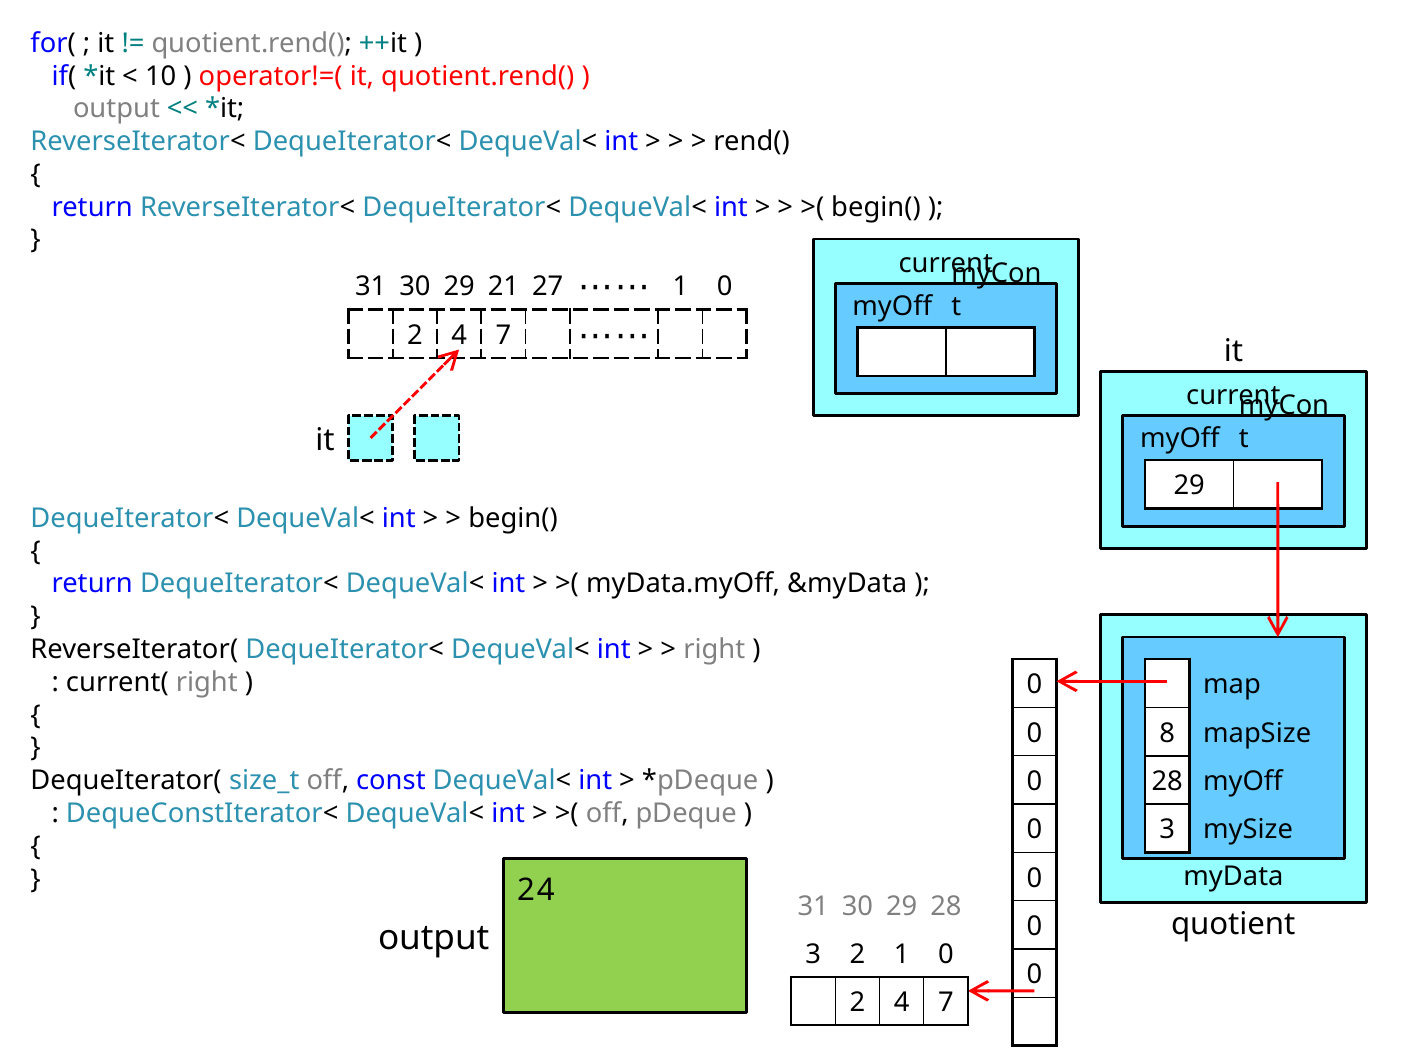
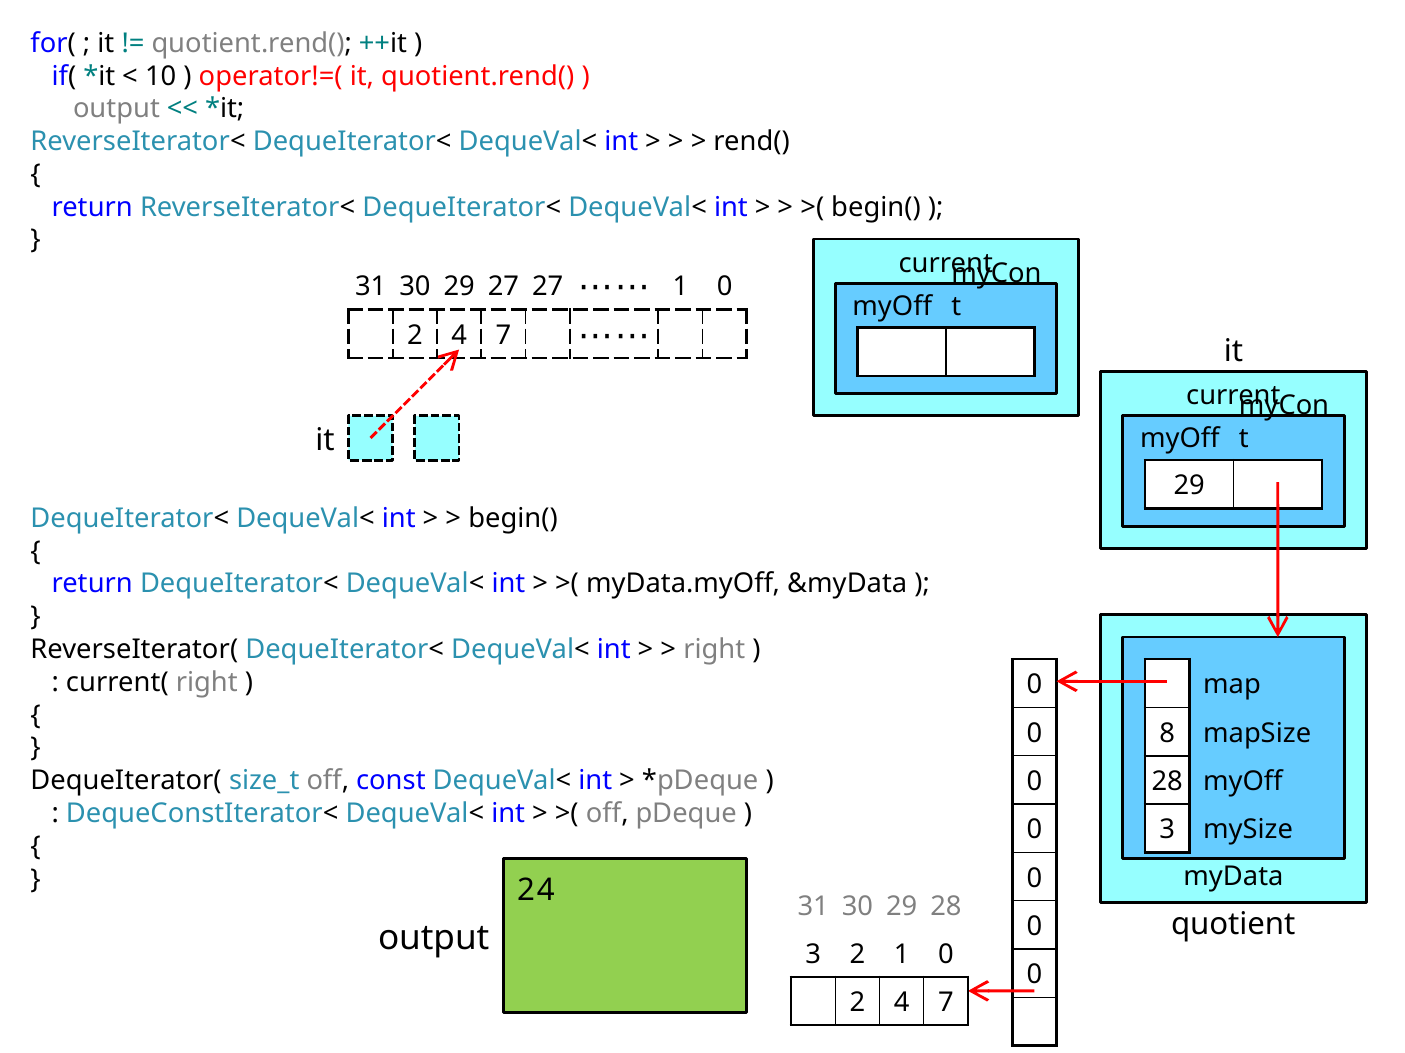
29 21: 21 -> 27 (503, 287)
